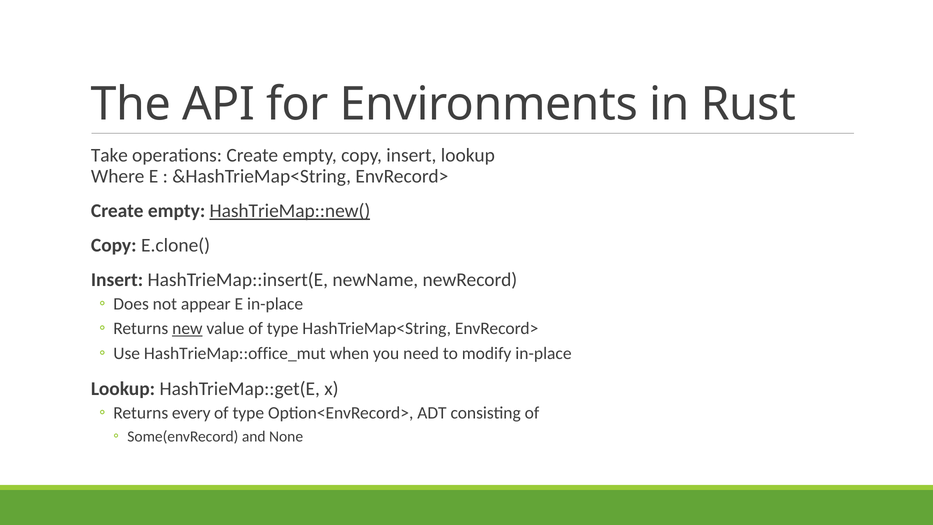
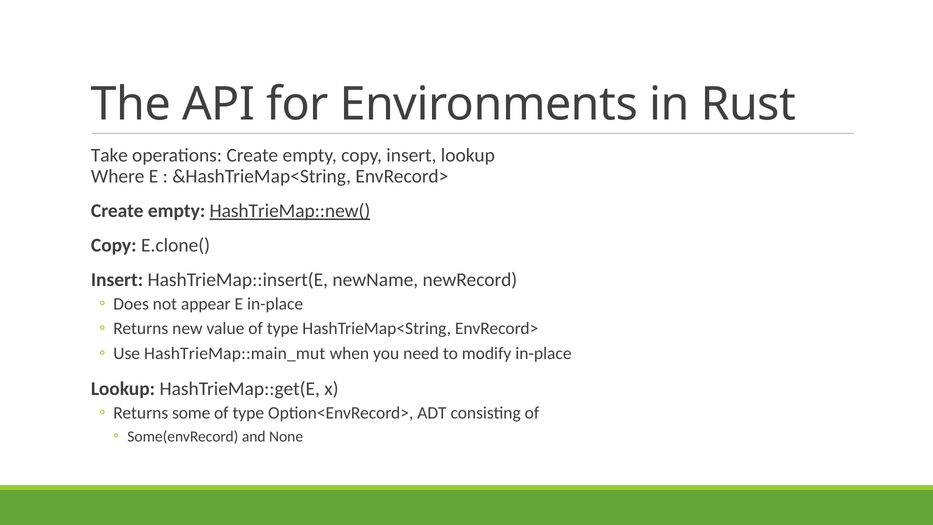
new underline: present -> none (187, 329)
HashTrieMap::office_mut: HashTrieMap::office_mut -> HashTrieMap::main_mut (235, 353)
every: every -> some (191, 413)
